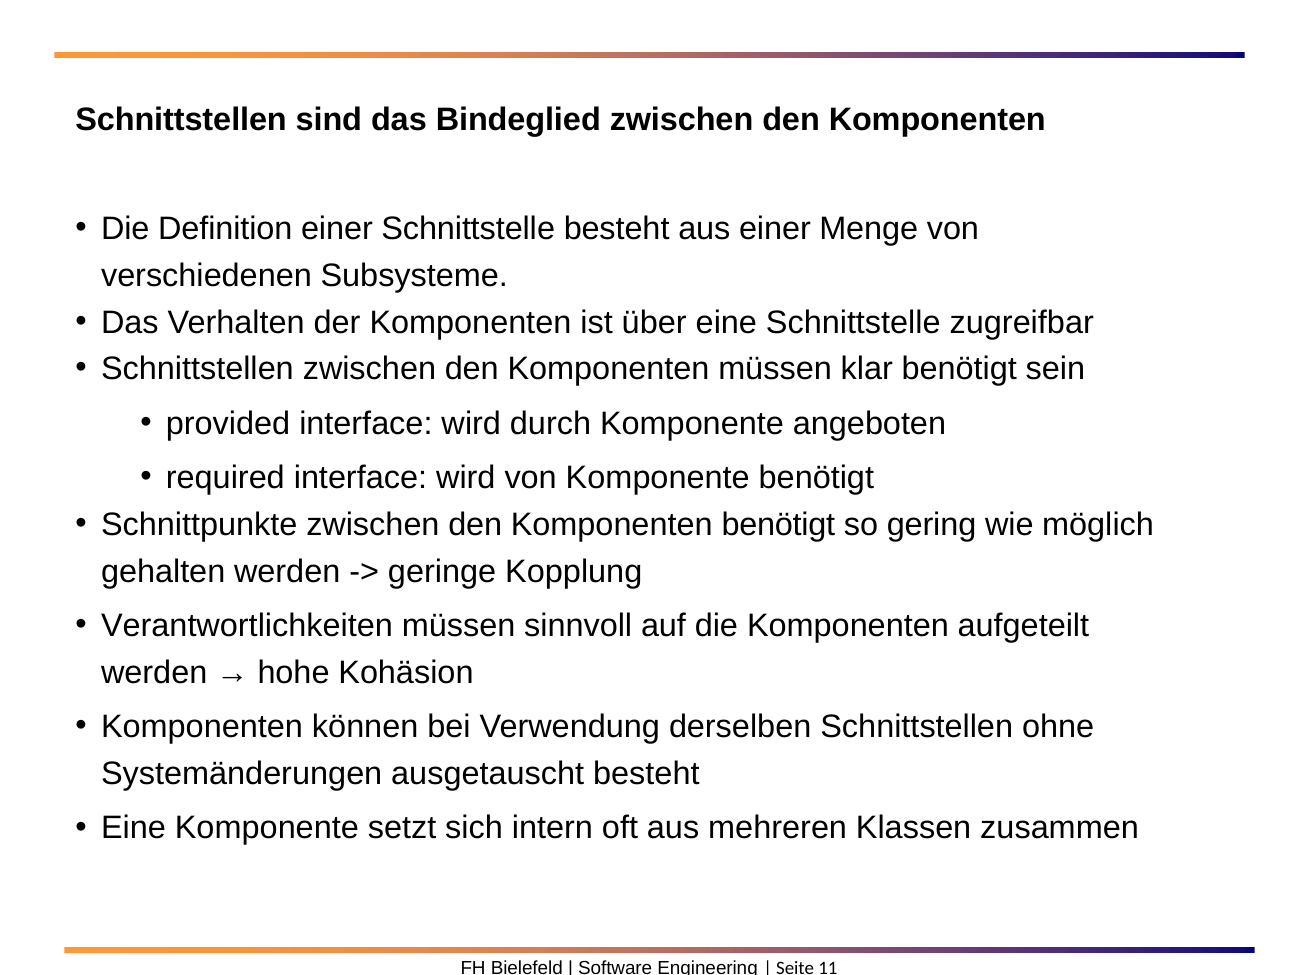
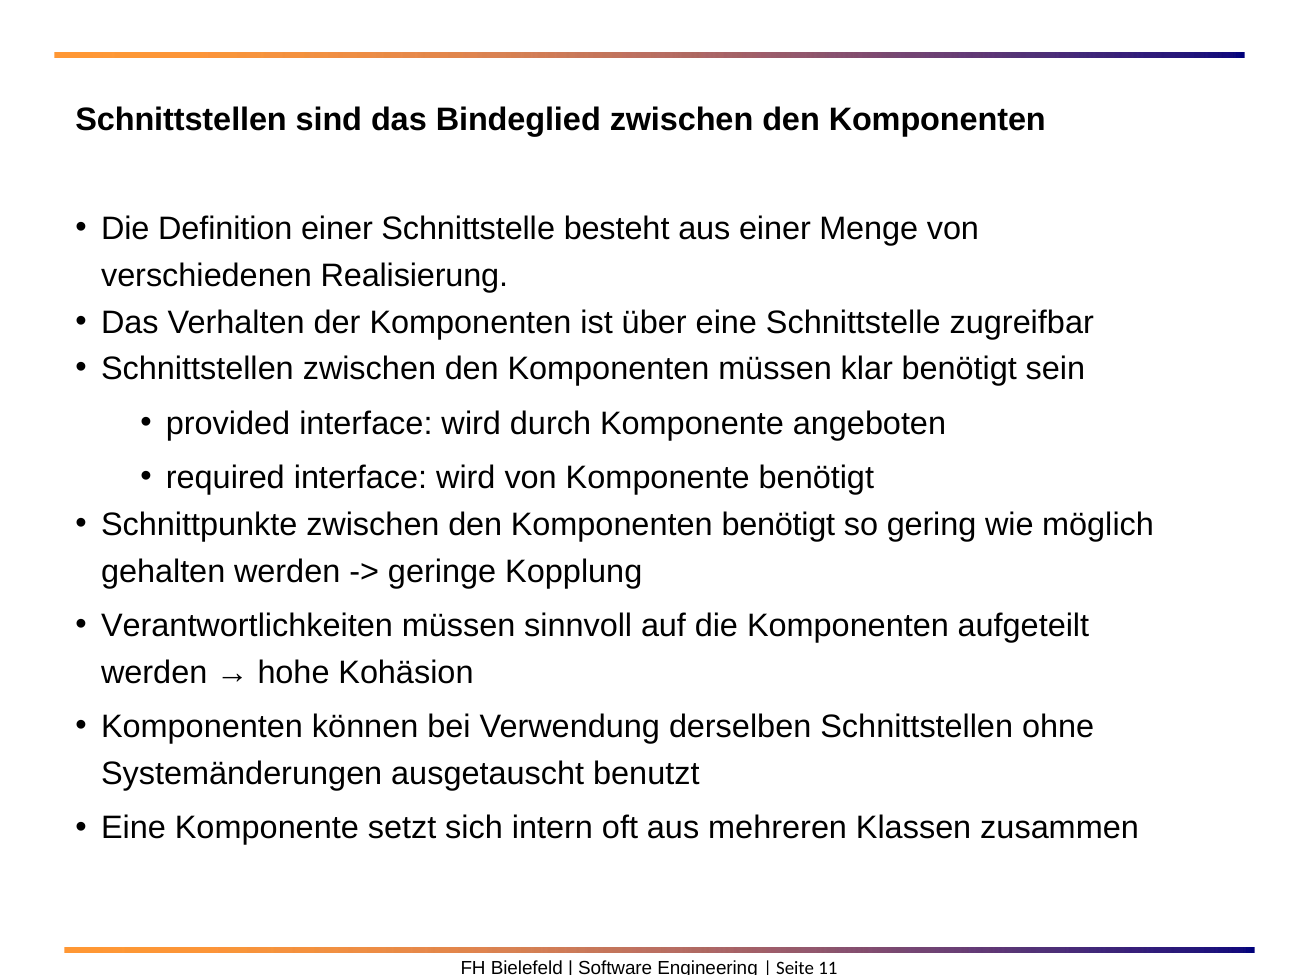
Subsysteme: Subsysteme -> Realisierung (414, 276)
ausgetauscht besteht: besteht -> benutzt (646, 774)
